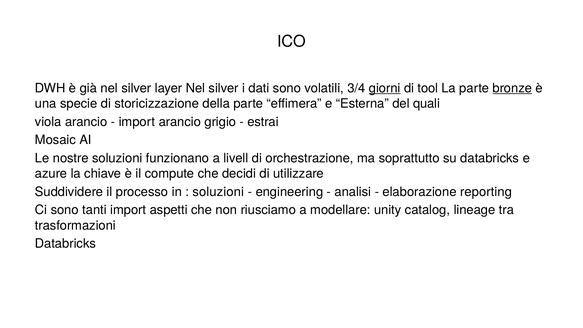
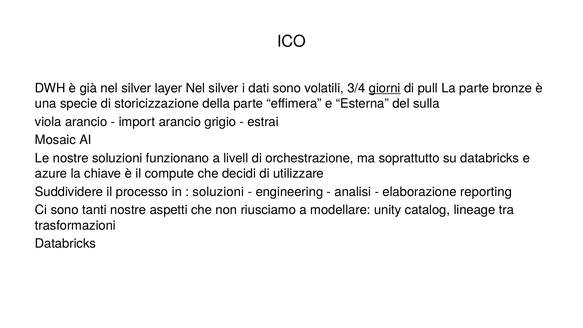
tool: tool -> pull (428, 88)
bronze underline: present -> none (512, 88)
quali: quali -> sulla (426, 104)
tanti import: import -> nostre (128, 210)
